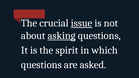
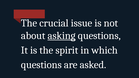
issue underline: present -> none (82, 23)
